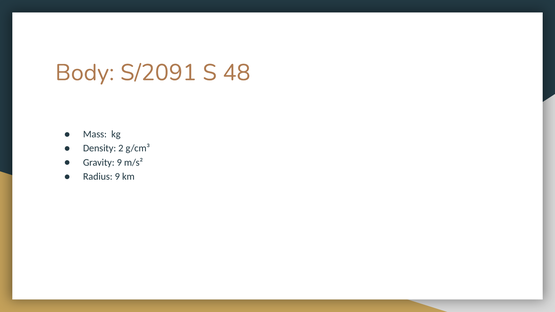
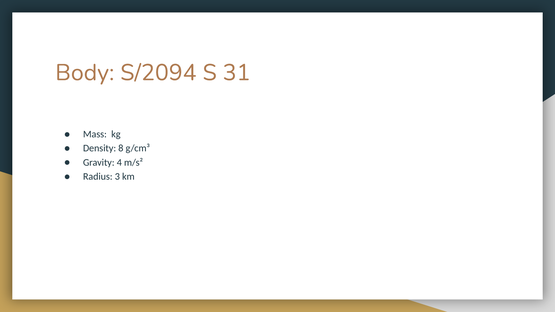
S/2091: S/2091 -> S/2094 (158, 73)
48: 48 -> 31 (237, 73)
2: 2 -> 8 (121, 148)
Gravity 9: 9 -> 4 (119, 162)
Radius 9: 9 -> 3 (117, 176)
